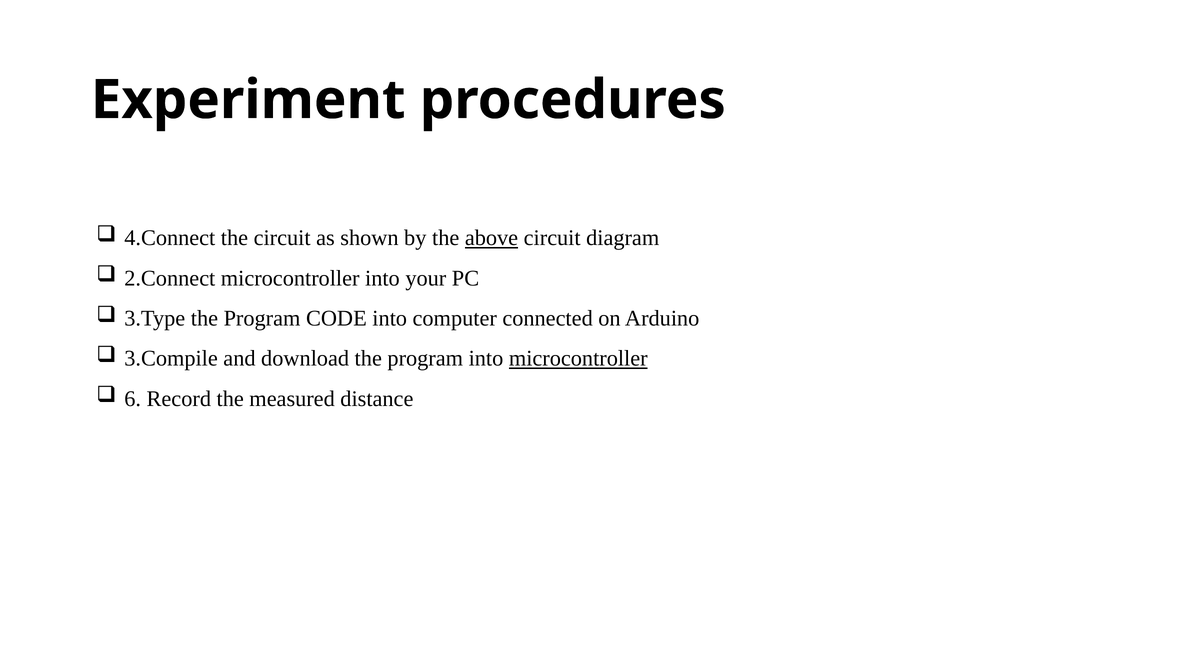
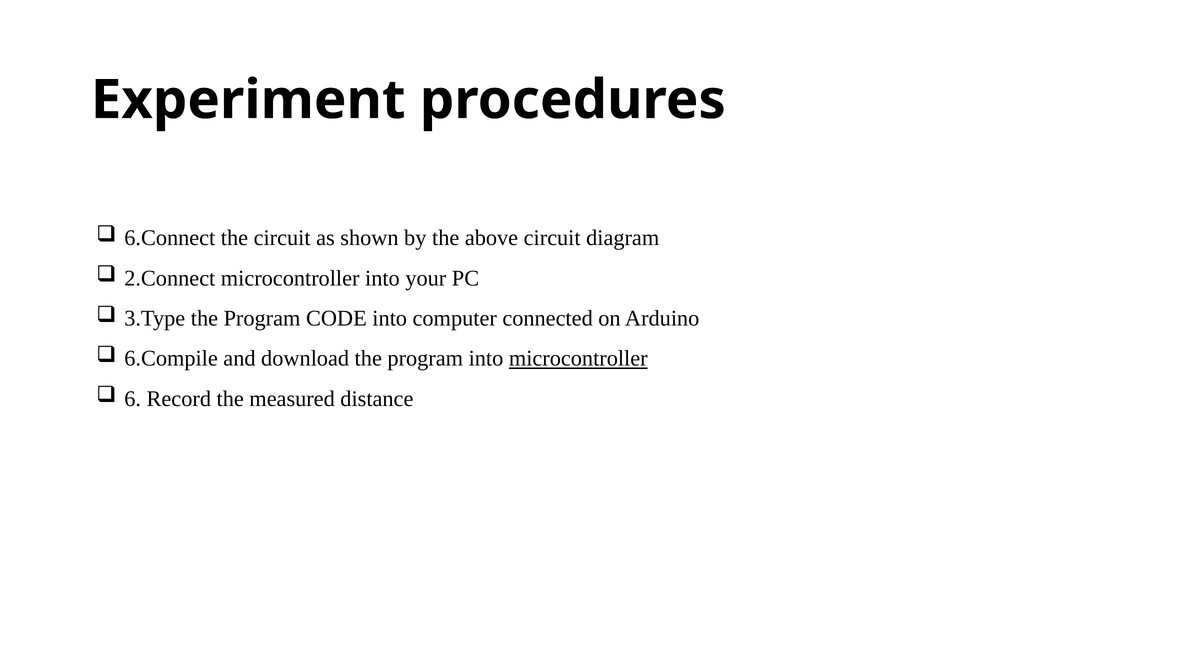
4.Connect: 4.Connect -> 6.Connect (170, 238)
above underline: present -> none (492, 238)
3.Compile: 3.Compile -> 6.Compile (171, 359)
